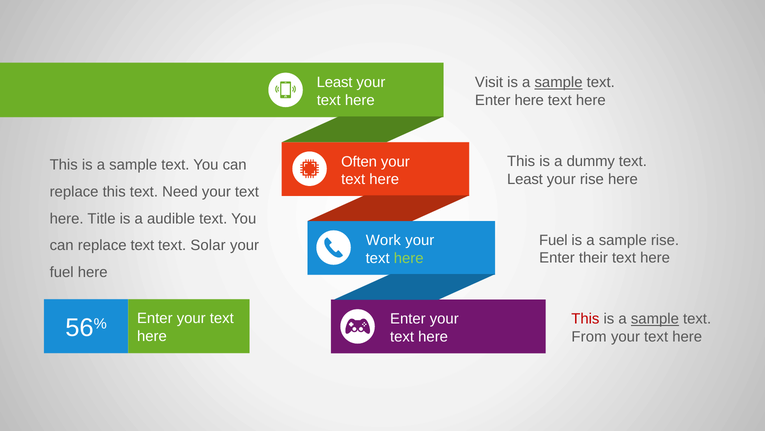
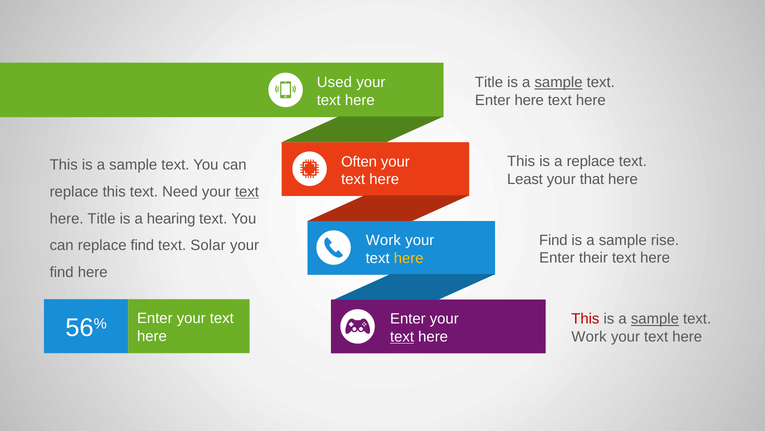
Least: Least -> Used (334, 82)
Visit: Visit -> Title (489, 82)
a dummy: dummy -> replace (591, 161)
your rise: rise -> that (592, 179)
text underline: none -> present (247, 192)
audible: audible -> hearing (171, 218)
Fuel: Fuel -> Find (553, 240)
replace text: text -> find (142, 245)
here colour: light green -> yellow (409, 258)
fuel: fuel -> find (62, 272)
text underline: none -> present (402, 336)
From: From -> Work (589, 336)
